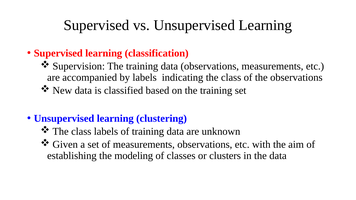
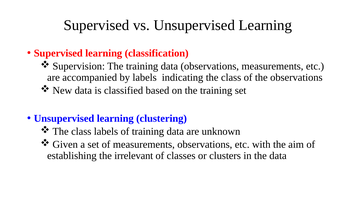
modeling: modeling -> irrelevant (134, 156)
